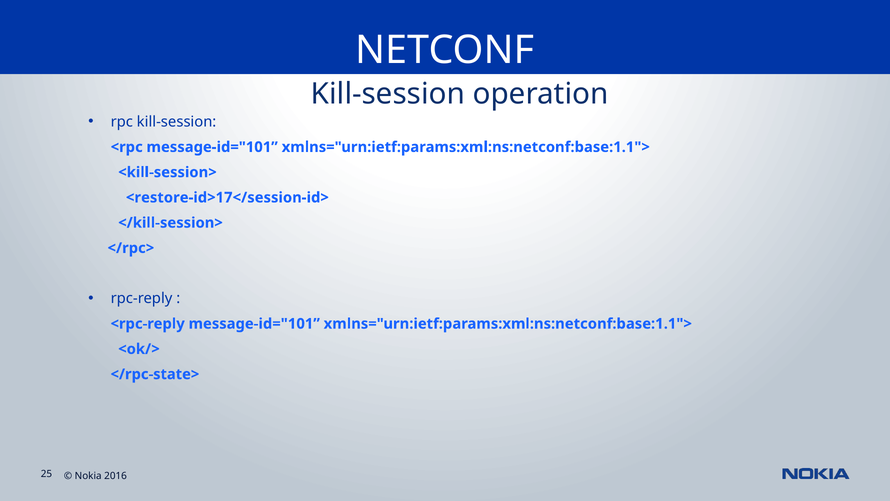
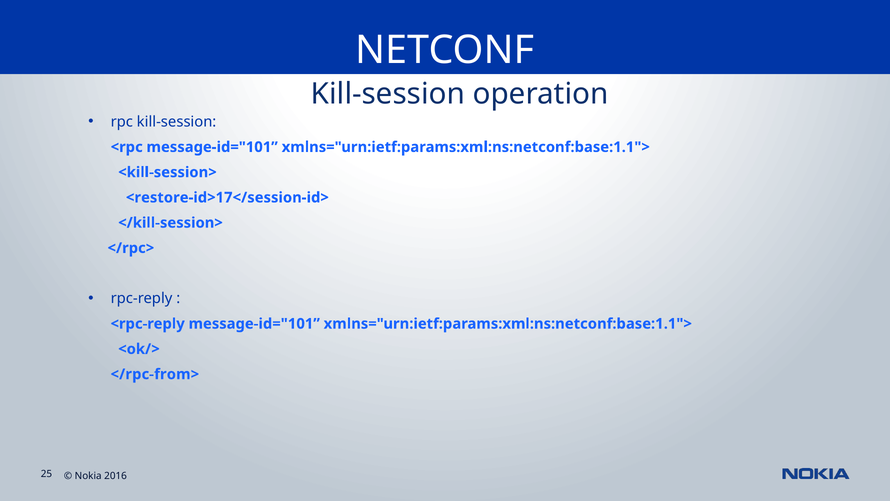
</rpc-state>: </rpc-state> -> </rpc-from> (155, 374)
